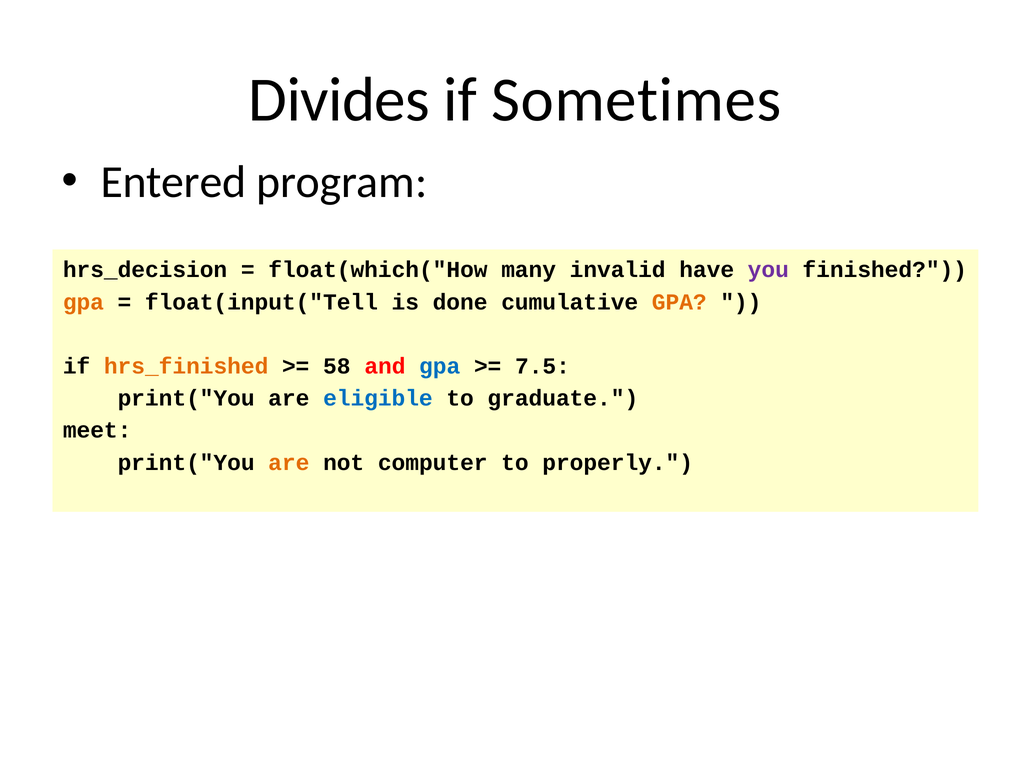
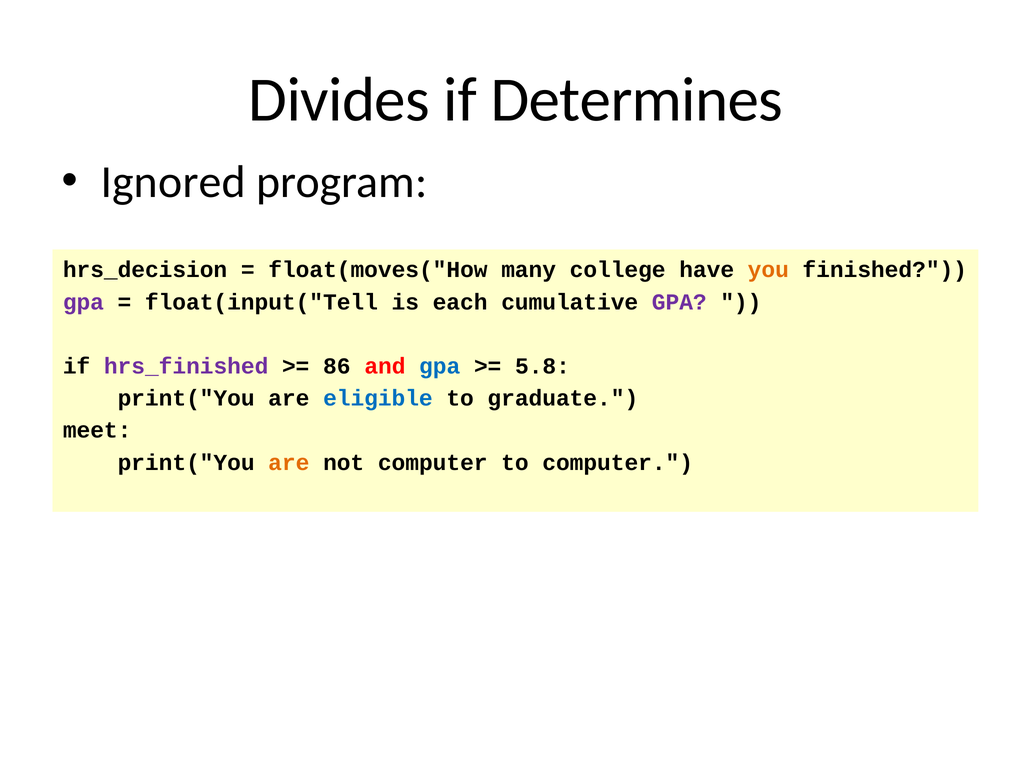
Sometimes: Sometimes -> Determines (637, 100)
Entered: Entered -> Ignored (173, 182)
float(which("How: float(which("How -> float(moves("How (378, 270)
invalid: invalid -> college (618, 270)
you colour: purple -> orange (768, 270)
gpa colour: orange -> purple (83, 302)
done: done -> each (460, 302)
GPA colour: orange -> purple (679, 302)
hrs_finished colour: orange -> purple (186, 366)
58: 58 -> 86 (337, 366)
7.5: 7.5 -> 5.8 (542, 366)
to properly: properly -> computer (618, 462)
